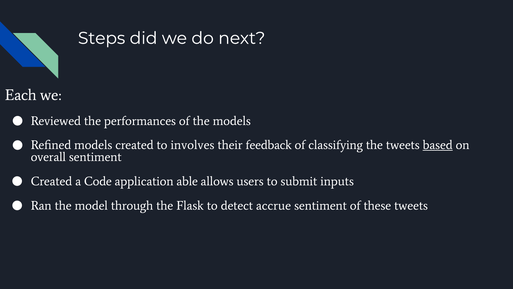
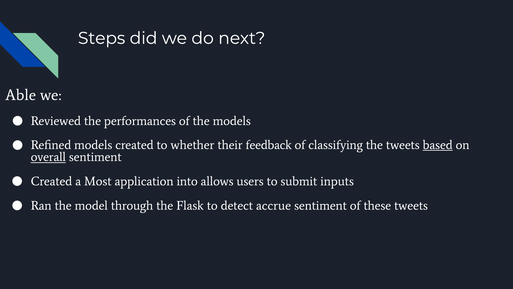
Each: Each -> Able (21, 95)
involves: involves -> whether (192, 145)
overall underline: none -> present (48, 157)
Code: Code -> Most (98, 181)
able: able -> into (187, 181)
